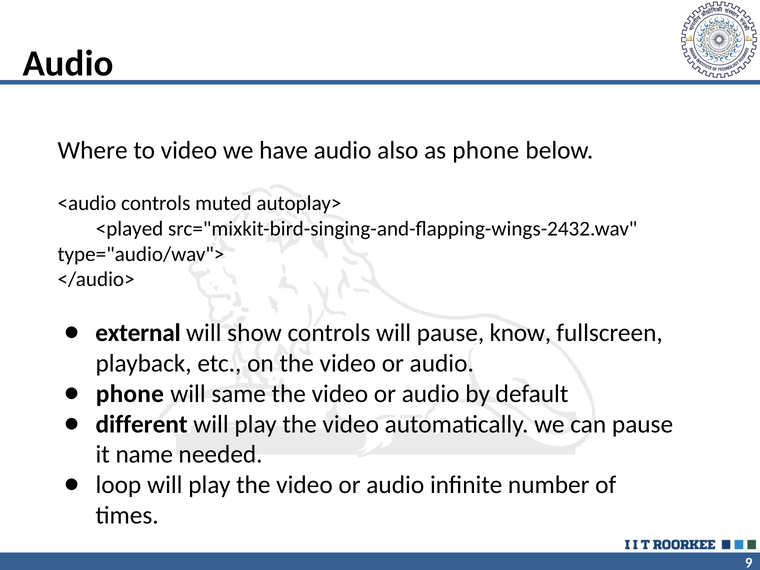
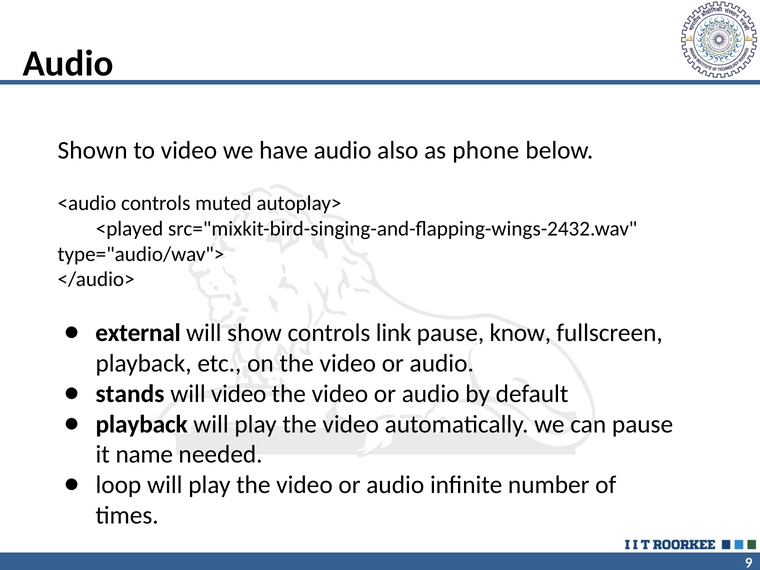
Where: Where -> Shown (93, 150)
controls will: will -> link (394, 333)
phone: phone -> stands (130, 394)
will same: same -> video (239, 394)
different: different -> playback (142, 424)
